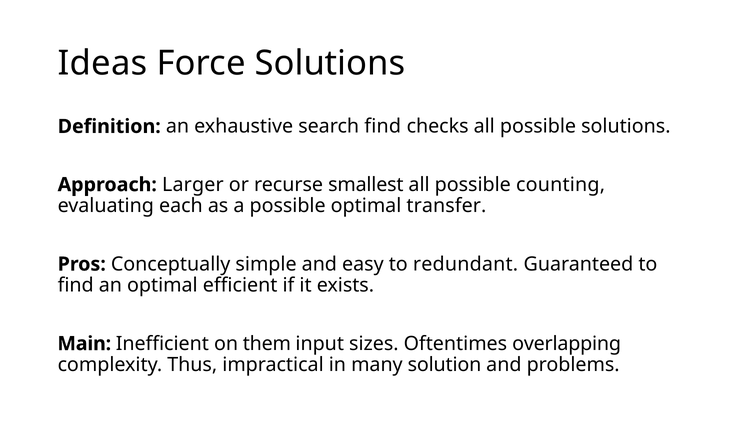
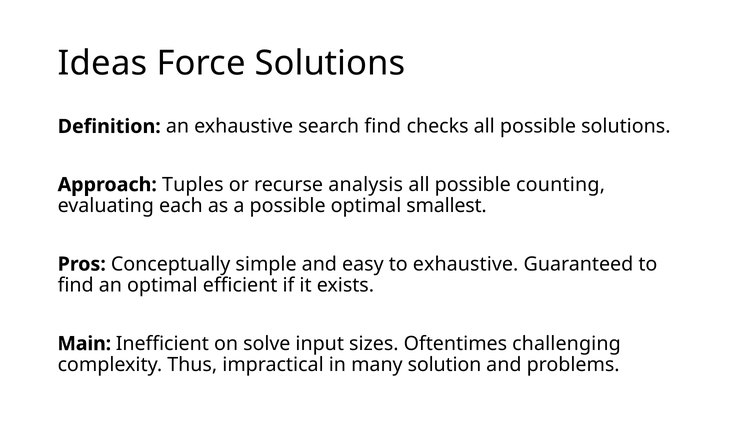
Larger: Larger -> Tuples (193, 185)
smallest: smallest -> analysis (366, 185)
transfer: transfer -> smallest (447, 206)
to redundant: redundant -> exhaustive (466, 264)
them: them -> solve (267, 344)
overlapping: overlapping -> challenging (566, 344)
